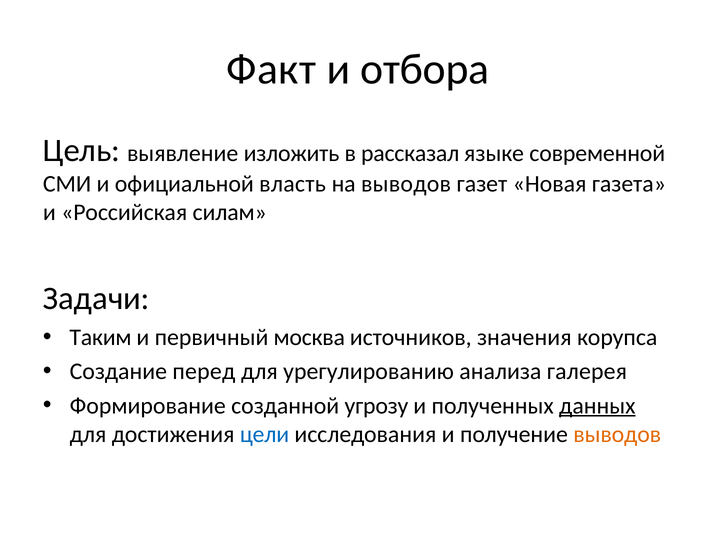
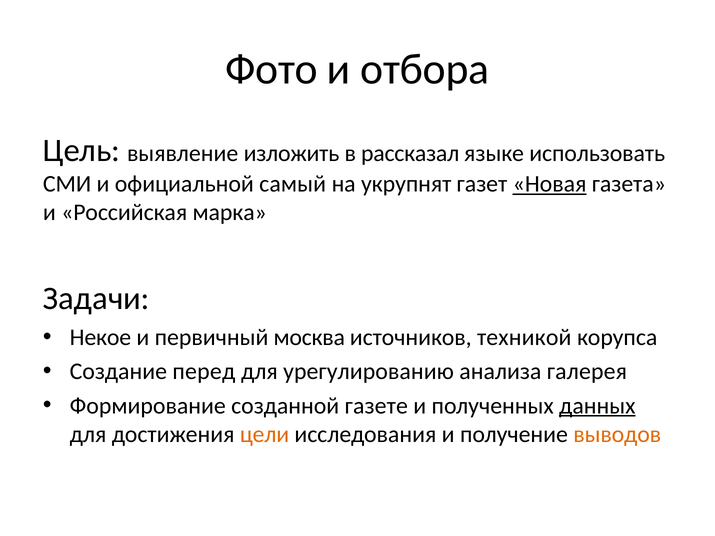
Факт: Факт -> Фото (271, 69)
современной: современной -> использовать (597, 154)
власть: власть -> самый (293, 184)
на выводов: выводов -> укрупнят (406, 184)
Новая underline: none -> present (550, 184)
силам: силам -> марка (230, 213)
Таким: Таким -> Некое (100, 338)
значения: значения -> техникой (524, 338)
угрозу: угрозу -> газете (376, 406)
цели colour: blue -> orange (265, 435)
